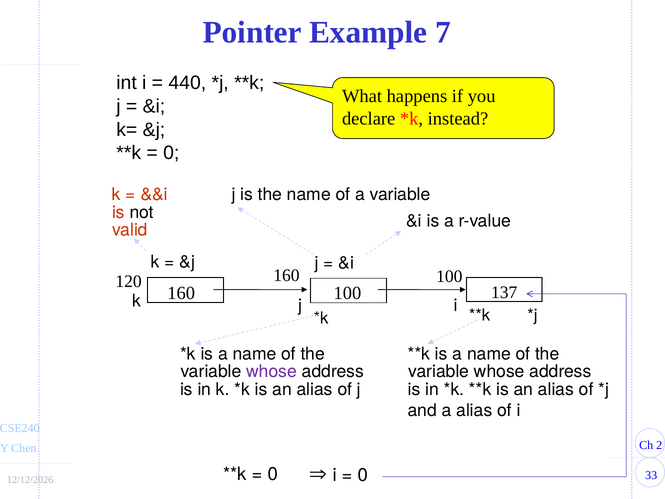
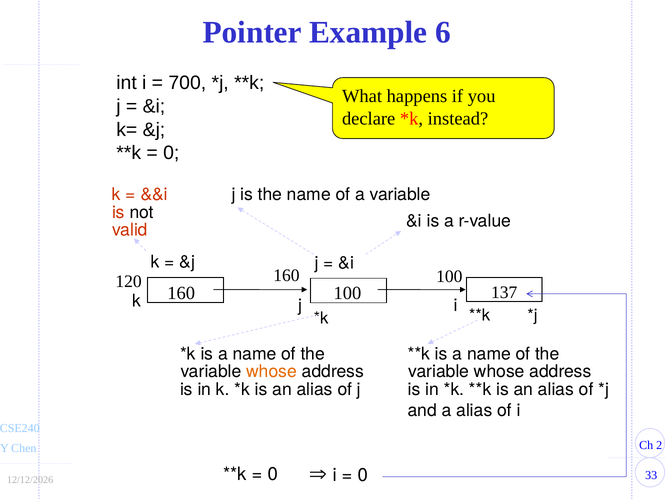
7: 7 -> 6 (443, 32)
440: 440 -> 700 (187, 83)
whose colour: purple -> orange (272, 371)
